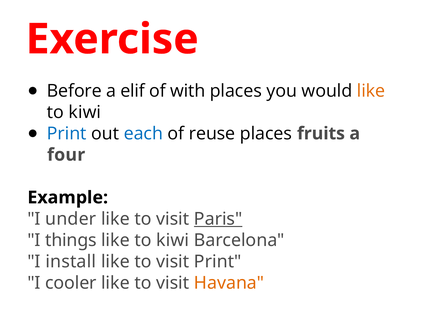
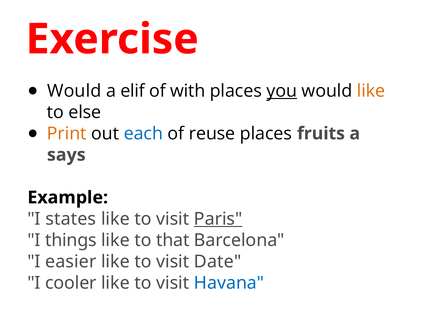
Before: Before -> Would (74, 91)
you underline: none -> present (282, 91)
kiwi: kiwi -> else (85, 112)
Print colour: blue -> orange (67, 134)
four: four -> says (66, 155)
under: under -> states (71, 219)
kiwi: kiwi -> that (173, 240)
install: install -> easier (71, 262)
visit Print: Print -> Date (218, 262)
Havana colour: orange -> blue (229, 283)
